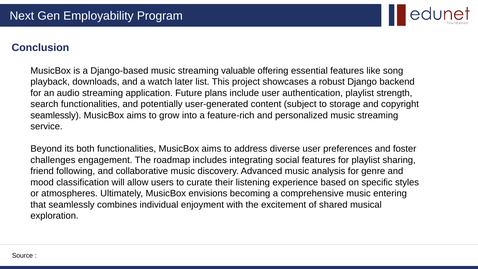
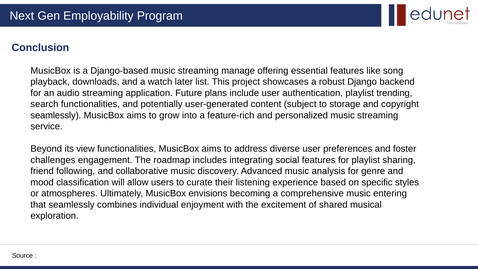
valuable: valuable -> manage (238, 71)
strength: strength -> trending (394, 93)
both: both -> view (86, 149)
